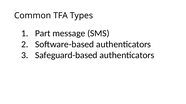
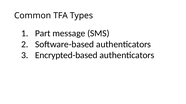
Safeguard-based: Safeguard-based -> Encrypted-based (66, 56)
